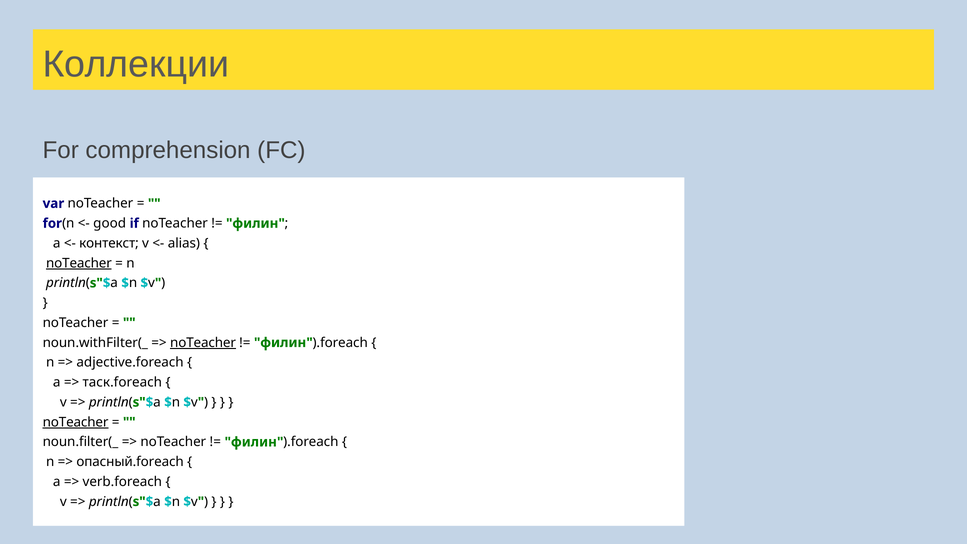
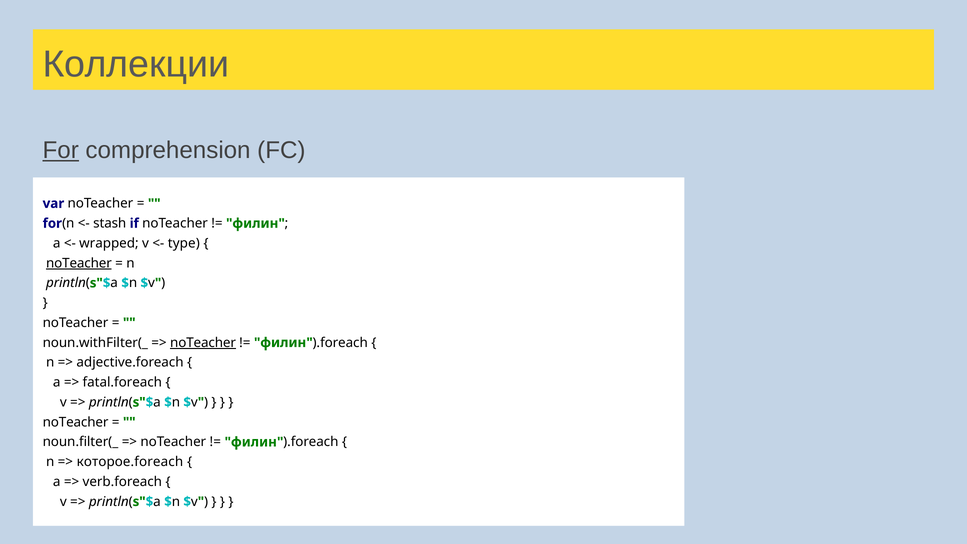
For underline: none -> present (61, 150)
good: good -> stash (110, 223)
контекст: контекст -> wrapped (109, 243)
alias: alias -> type (184, 243)
таск.foreach: таск.foreach -> fatal.foreach (122, 382)
noTeacher underline: present -> none (76, 422)
опасный.foreach: опасный.foreach -> которое.foreach (130, 462)
